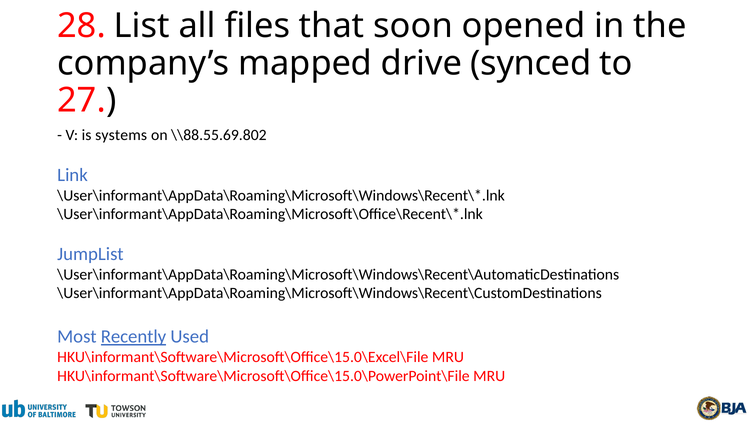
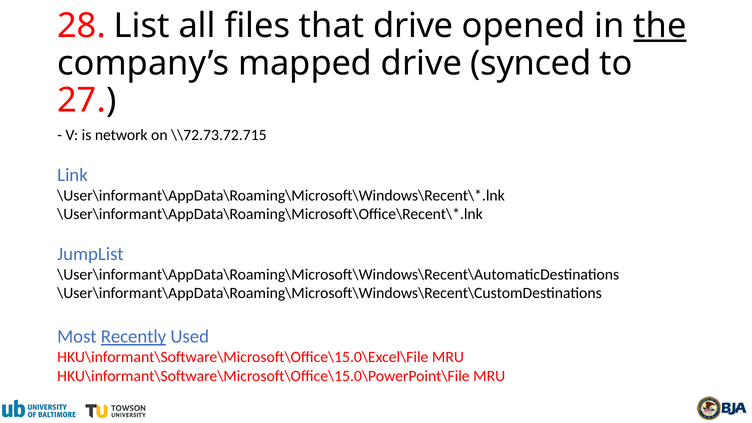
that soon: soon -> drive (413, 26)
the underline: none -> present (660, 26)
systems: systems -> network (121, 135)
\\88.55.69.802: \\88.55.69.802 -> \\72.73.72.715 (219, 135)
